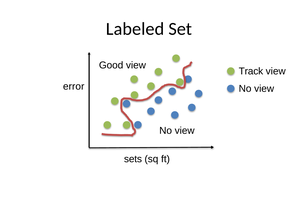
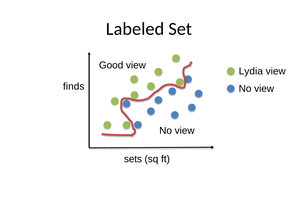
Track: Track -> Lydia (251, 71)
error: error -> finds (74, 86)
